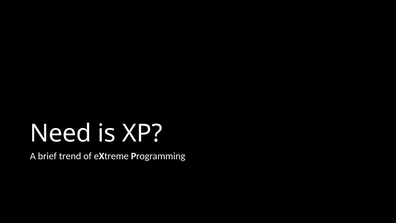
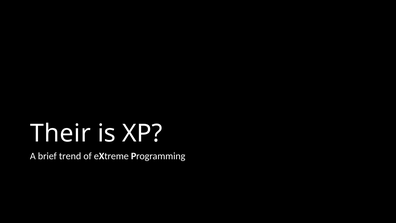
Need: Need -> Their (60, 133)
